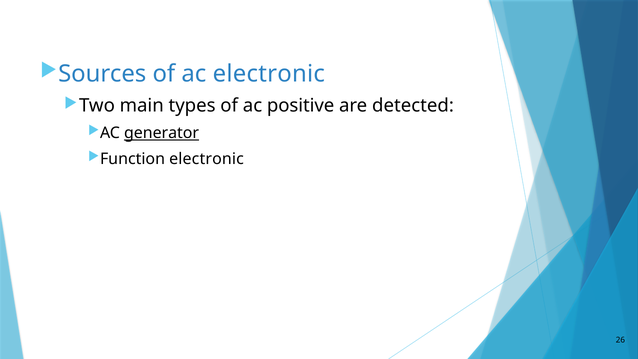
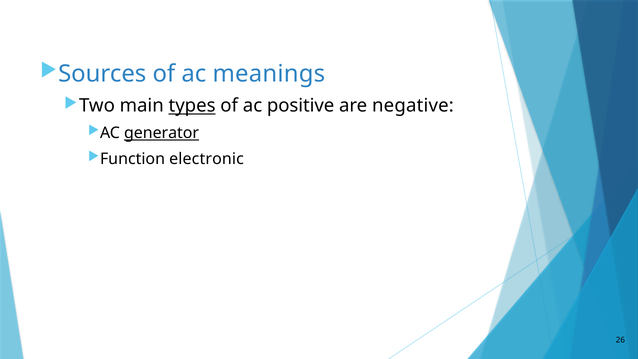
ac electronic: electronic -> meanings (269, 74)
types underline: none -> present (192, 106)
detected: detected -> negative (413, 106)
